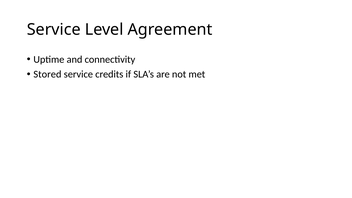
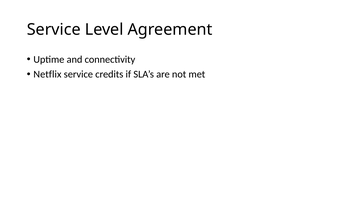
Stored: Stored -> Netflix (47, 74)
